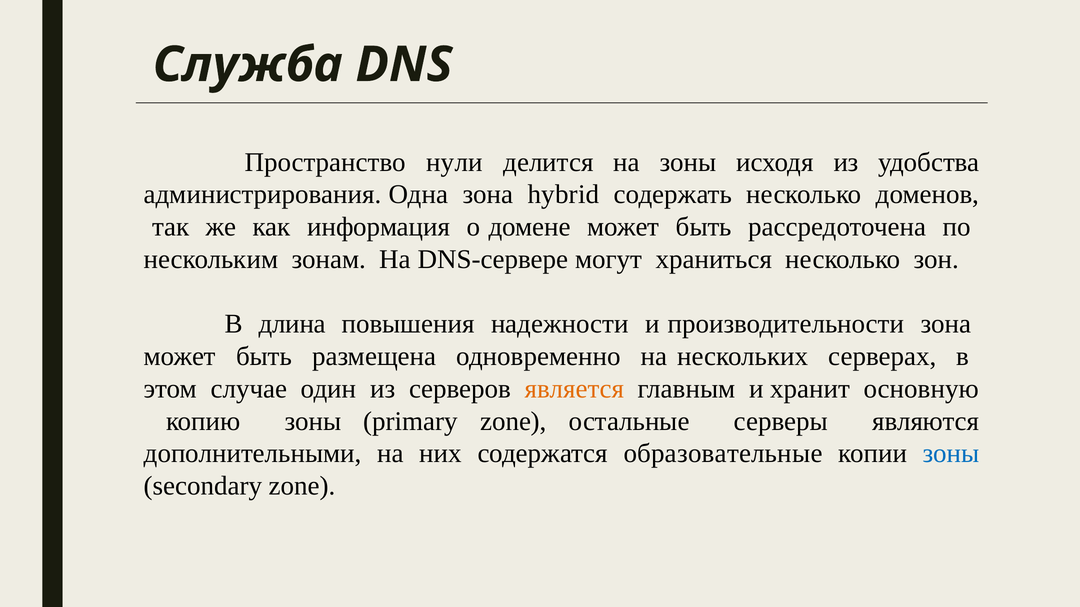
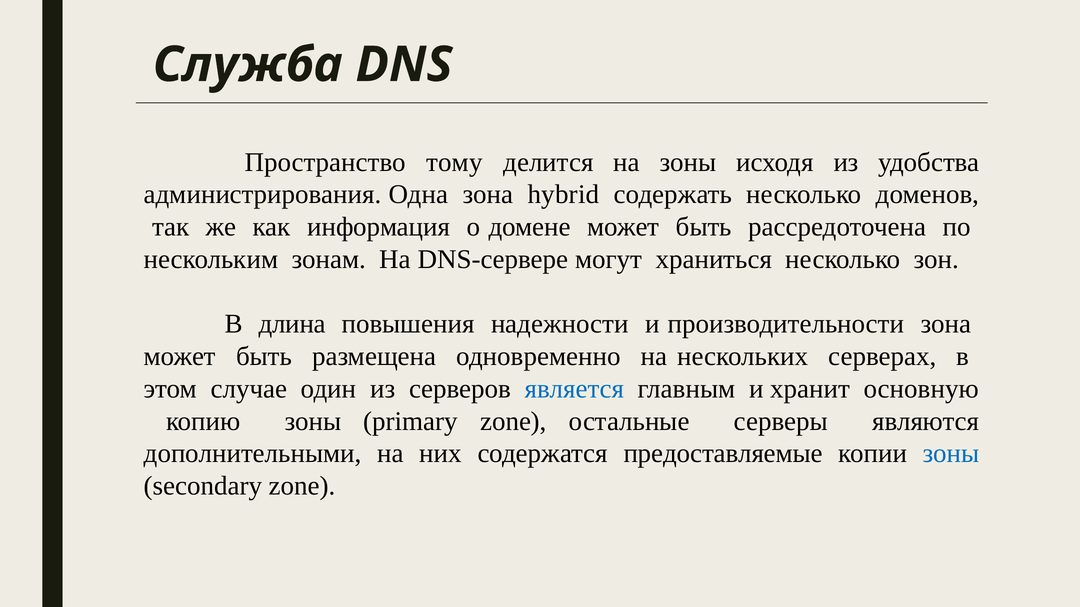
нули: нули -> тому (454, 162)
является colour: orange -> blue (574, 389)
образовательные: образовательные -> предоставляемые (723, 454)
